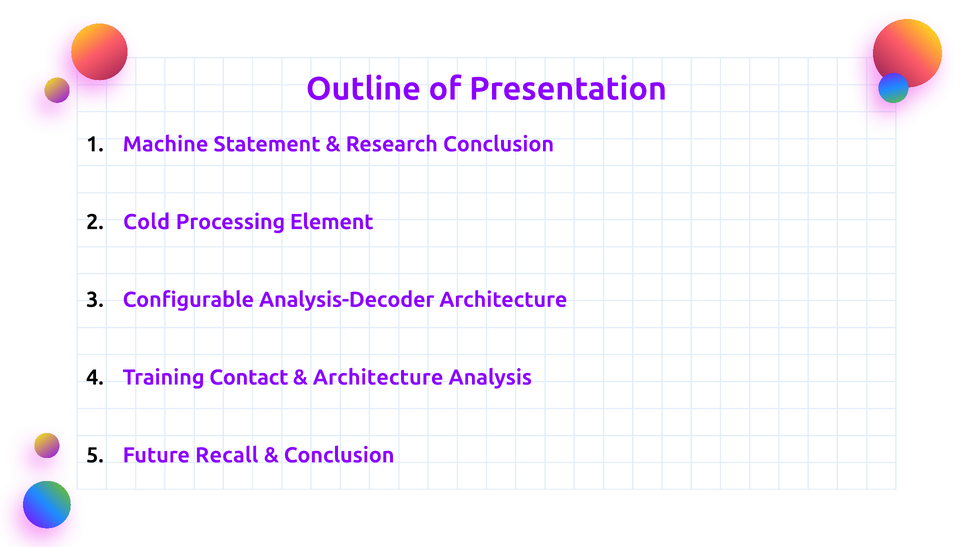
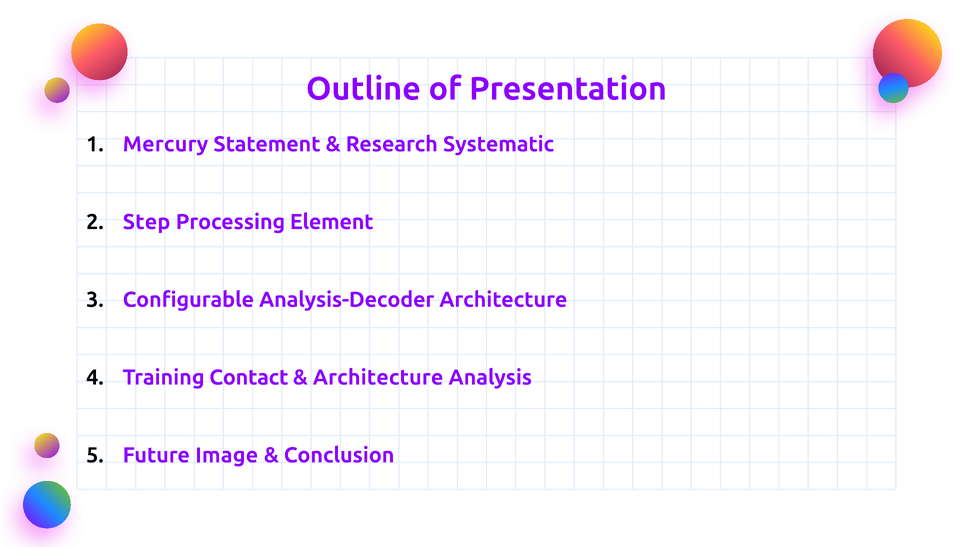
Machine: Machine -> Mercury (165, 144)
Research Conclusion: Conclusion -> Systematic (499, 144)
Cold: Cold -> Step (147, 222)
Recall: Recall -> Image (227, 455)
